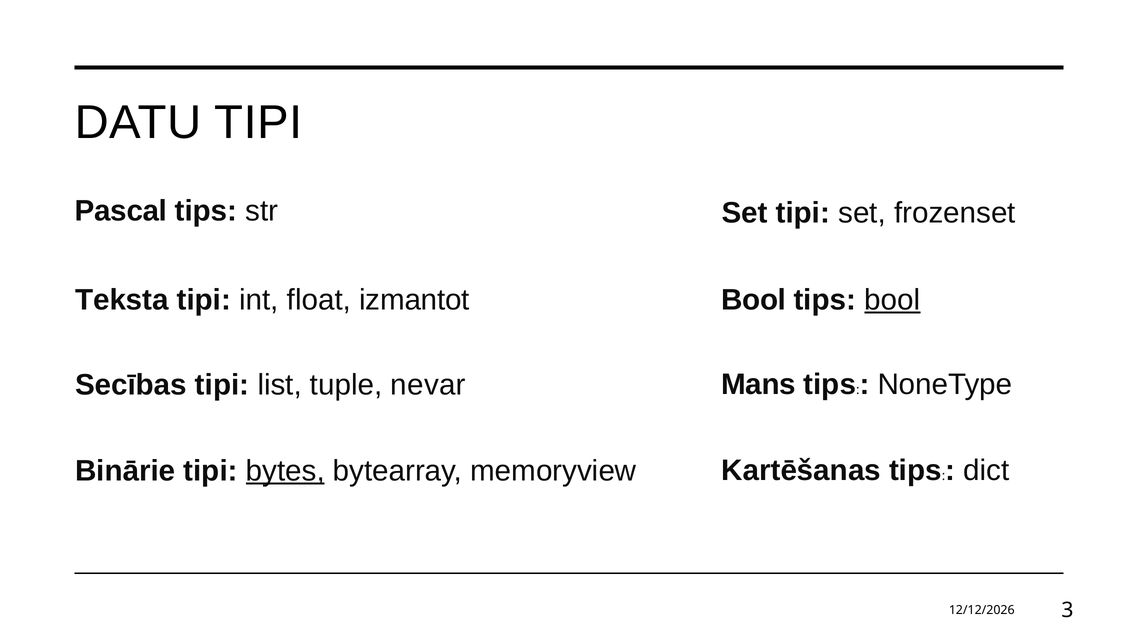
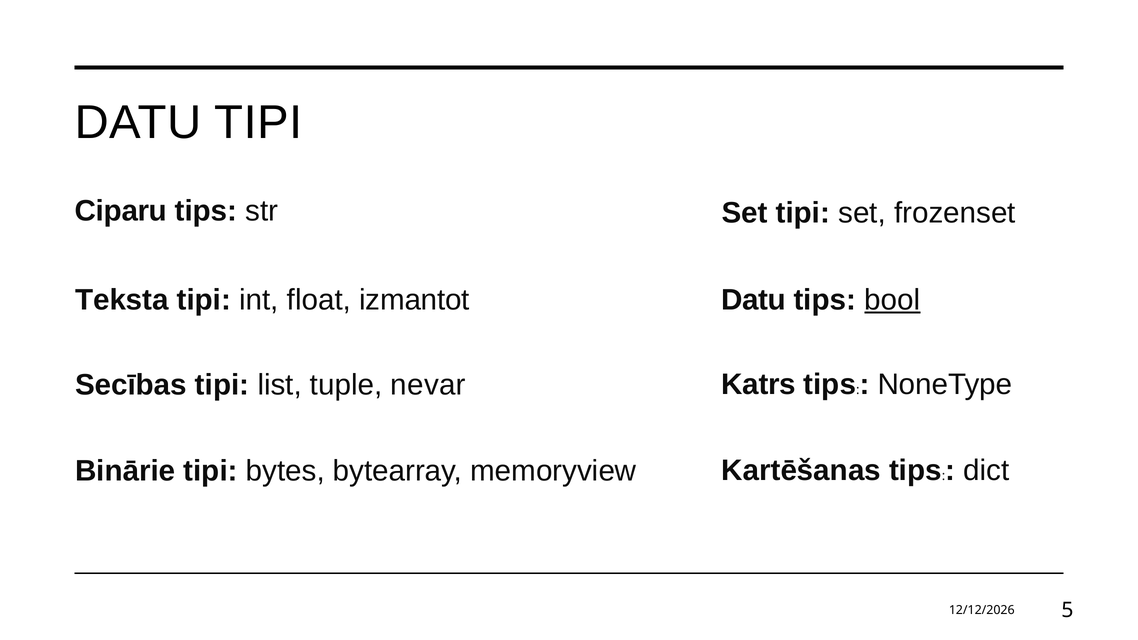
Pascal: Pascal -> Ciparu (121, 211)
Bool: Bool -> Datu (754, 300)
Mans: Mans -> Katrs (759, 385)
bytes underline: present -> none (285, 471)
3: 3 -> 5 (1067, 610)
